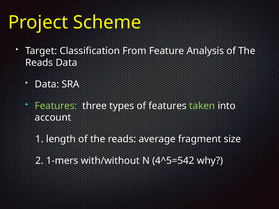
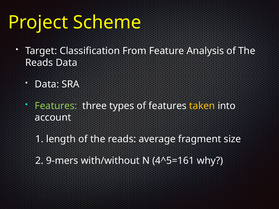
taken colour: light green -> yellow (202, 106)
1-mers: 1-mers -> 9-mers (62, 161)
4^5=542: 4^5=542 -> 4^5=161 (173, 161)
